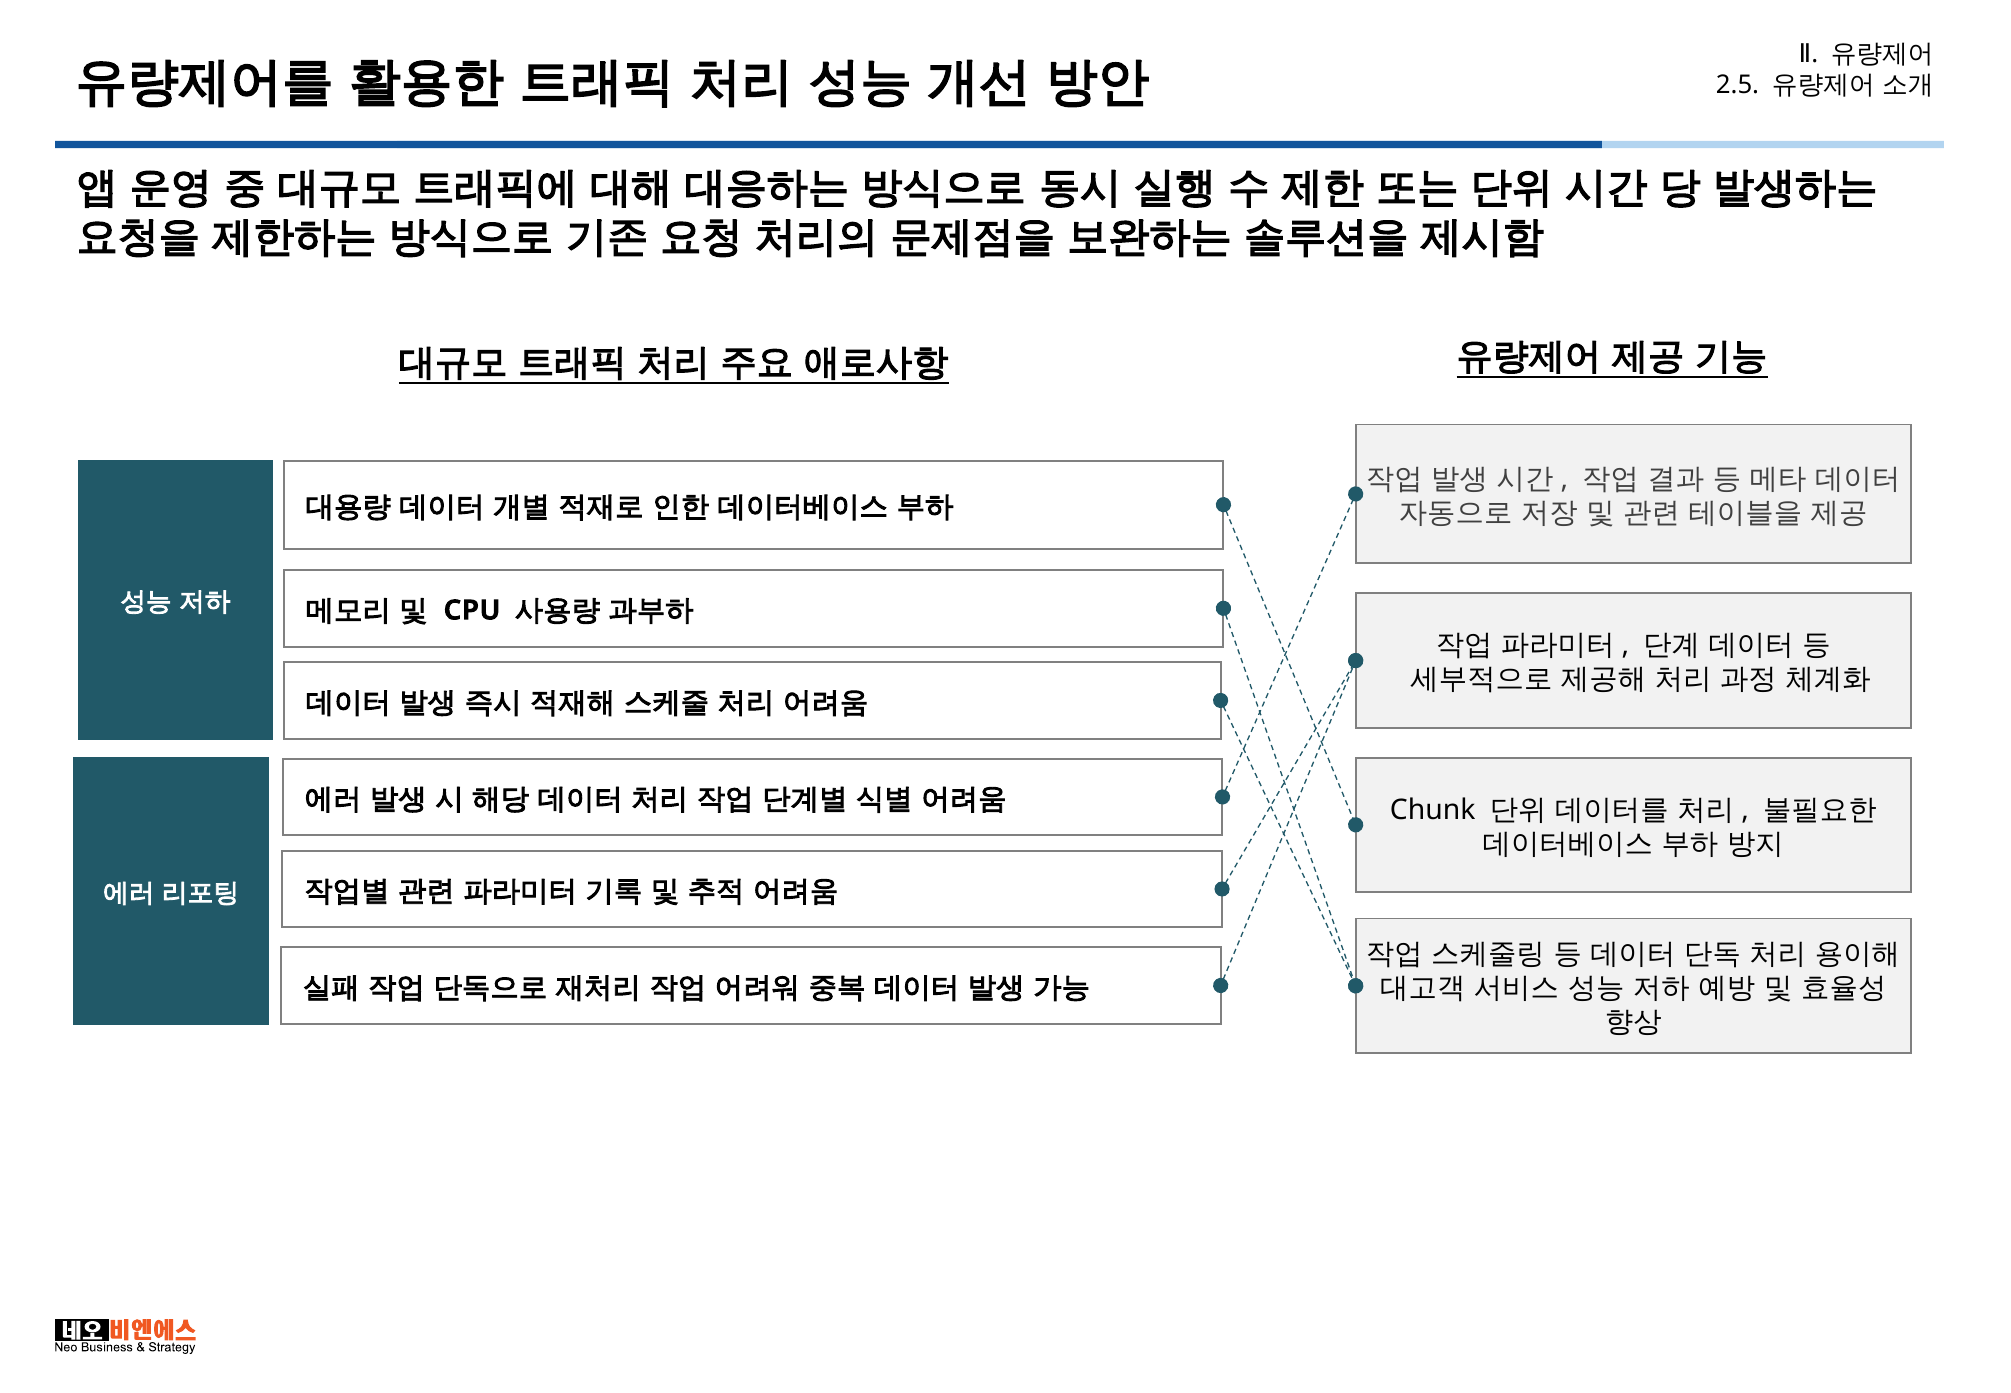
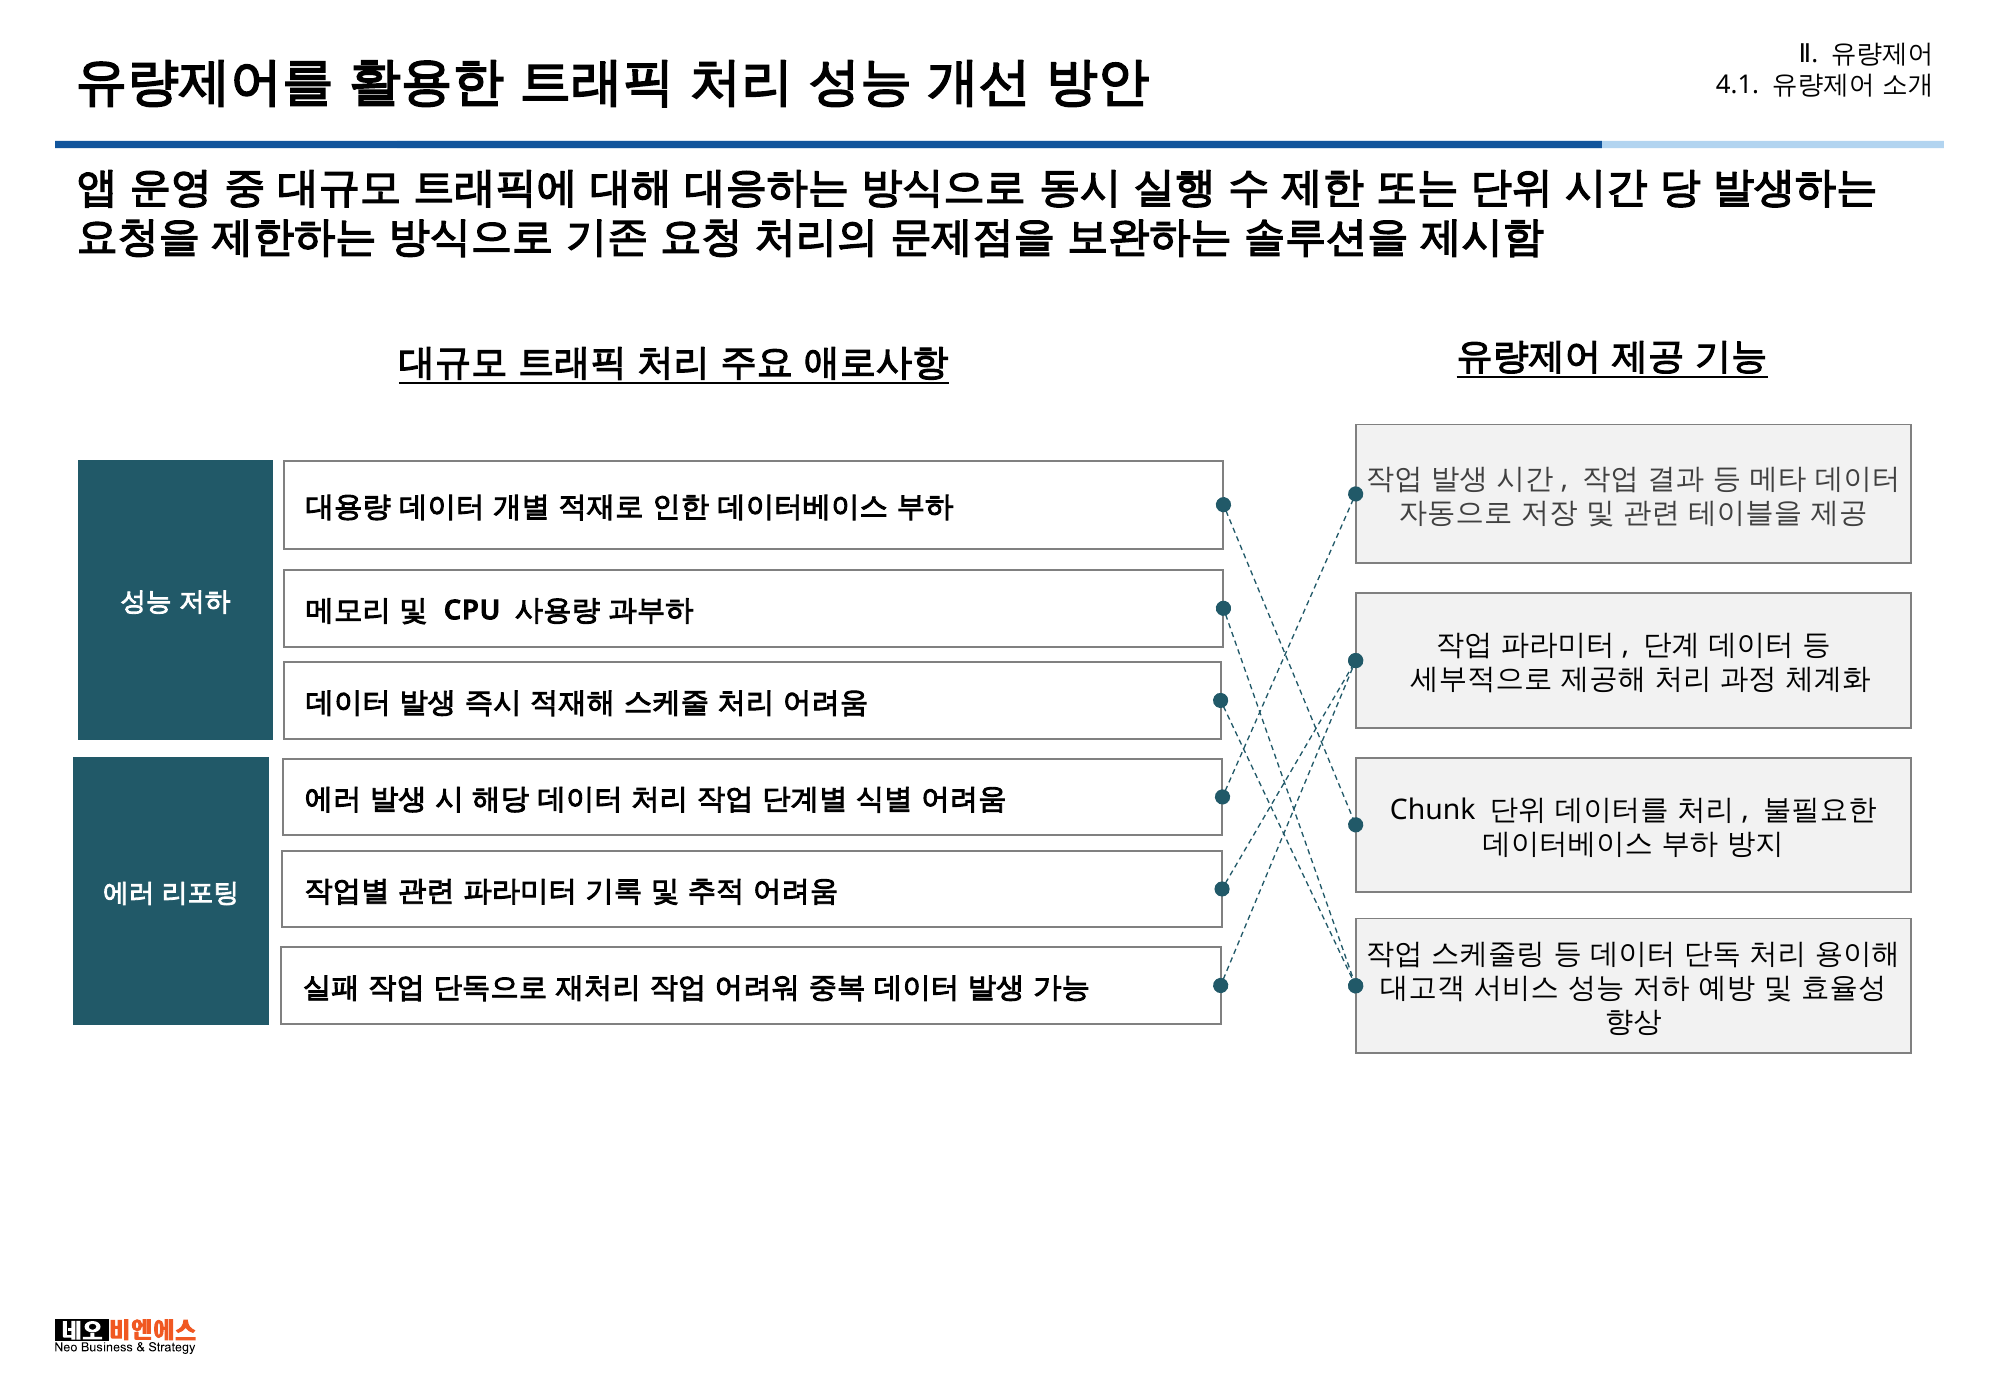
2.5: 2.5 -> 4.1 (1738, 85)
